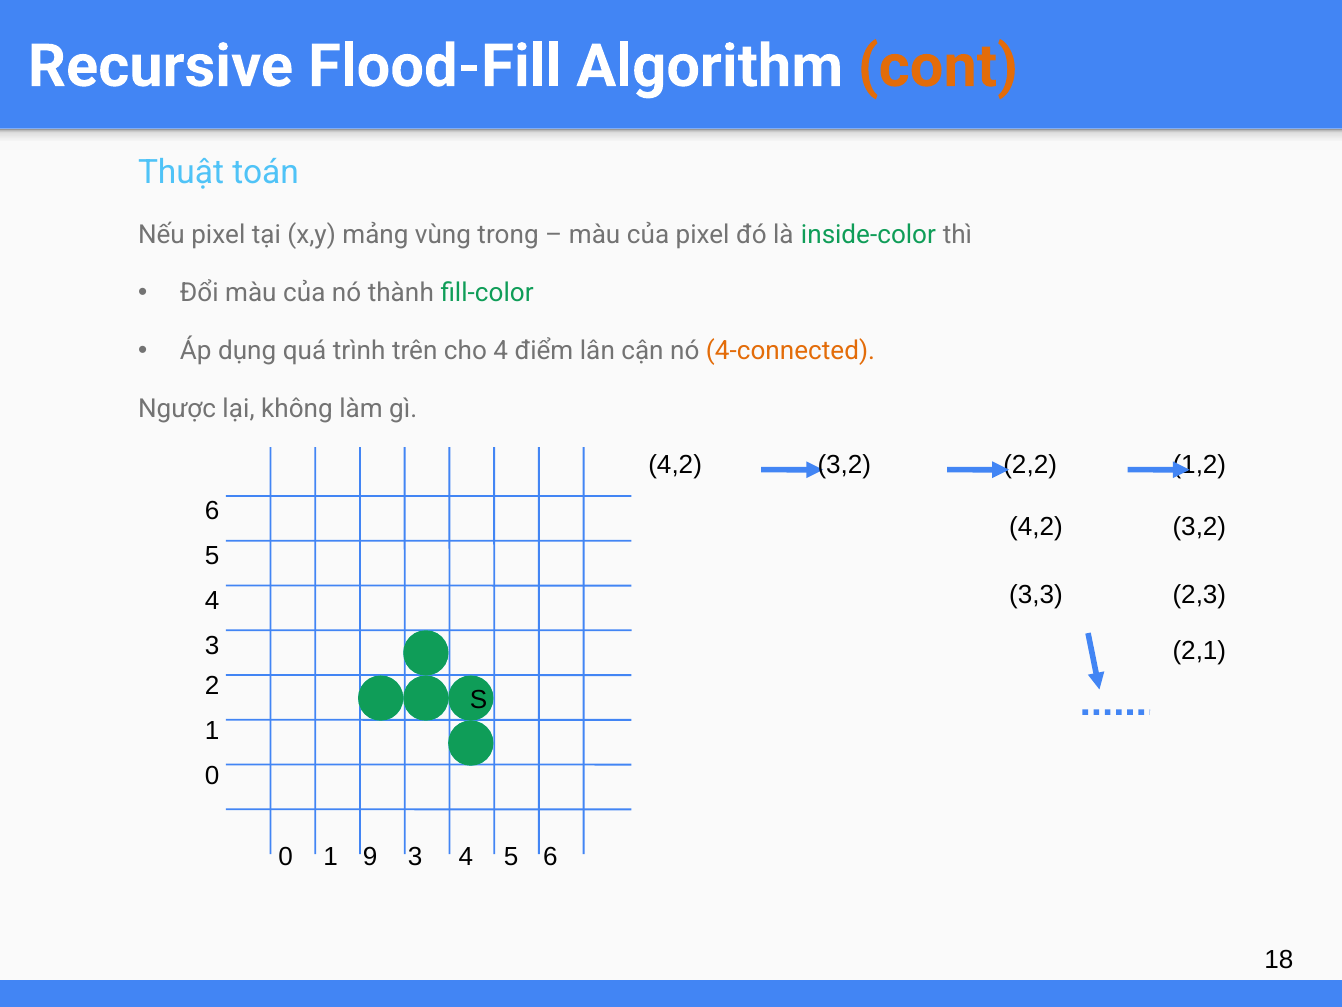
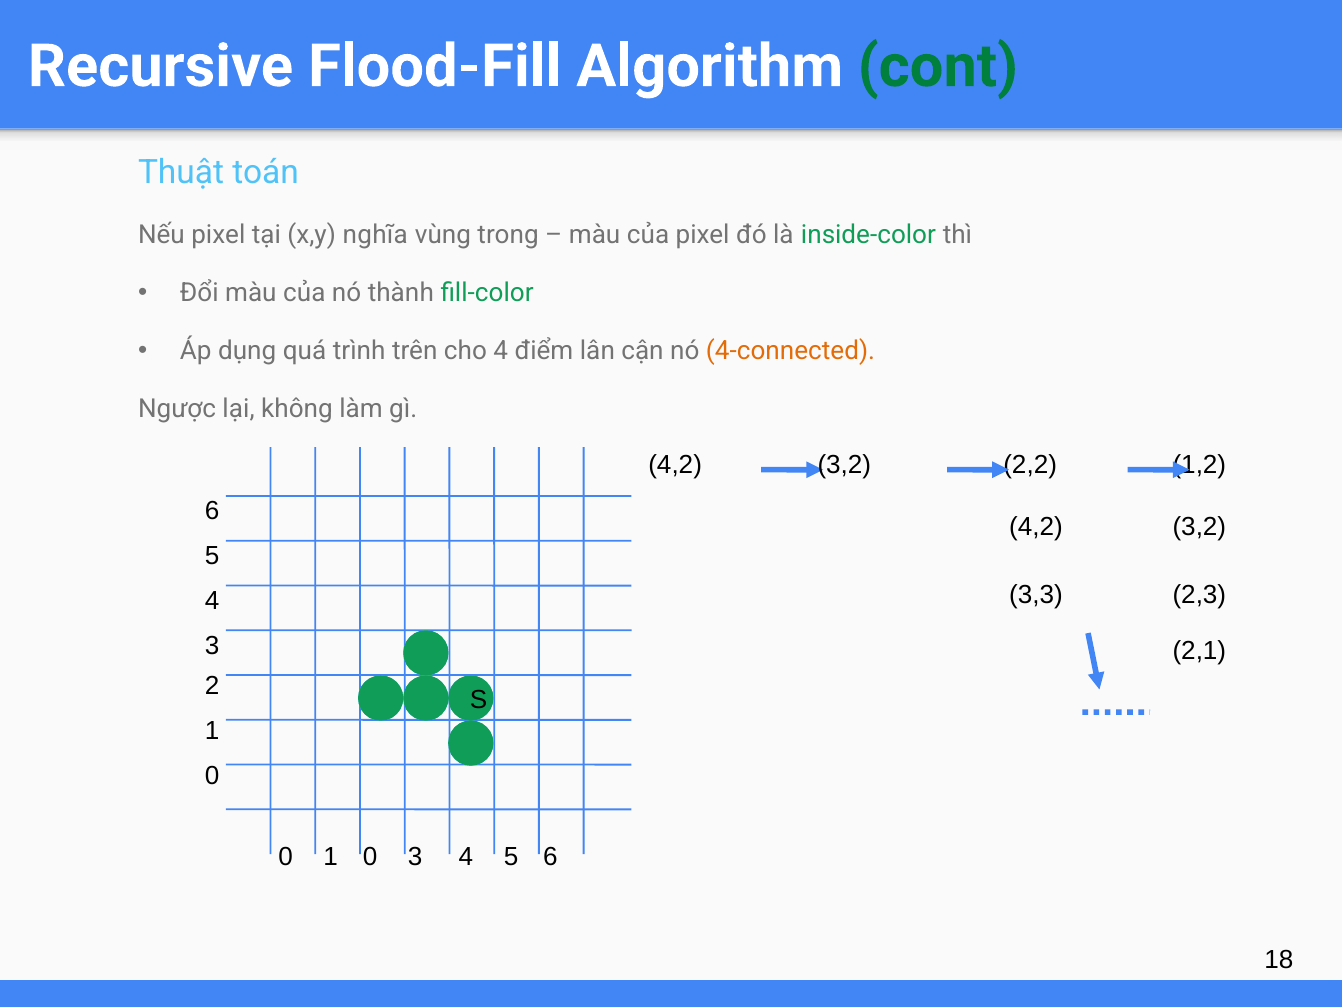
cont colour: orange -> green (938, 66)
mảng: mảng -> nghĩa (375, 235)
1 9: 9 -> 0 (370, 856)
